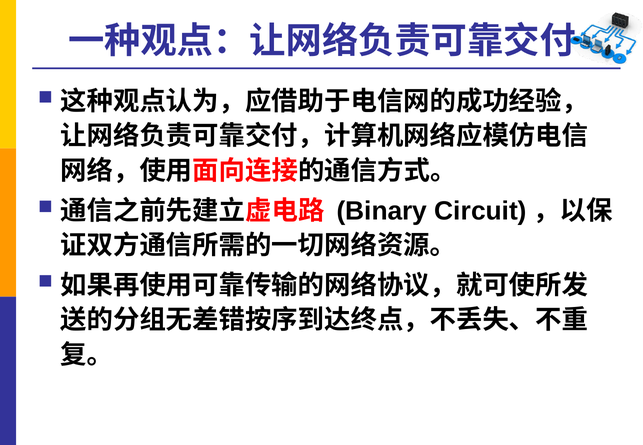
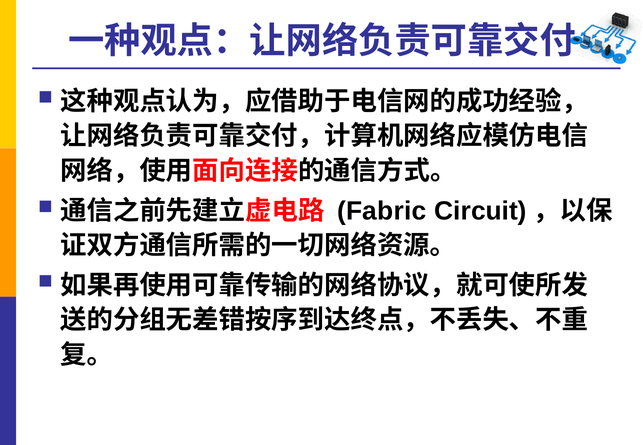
Binary: Binary -> Fabric (382, 211)
